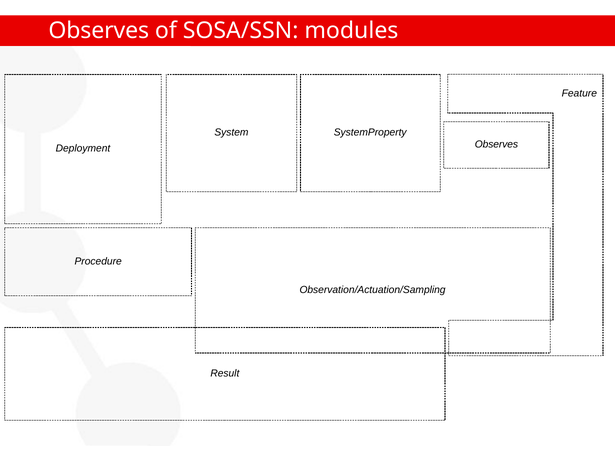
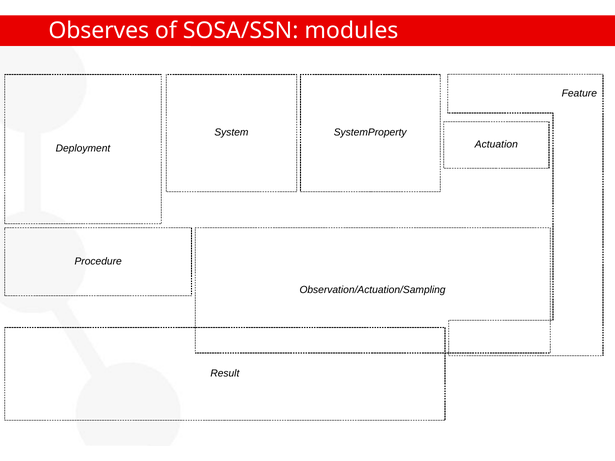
Observes: Observes -> Actuation (496, 144)
